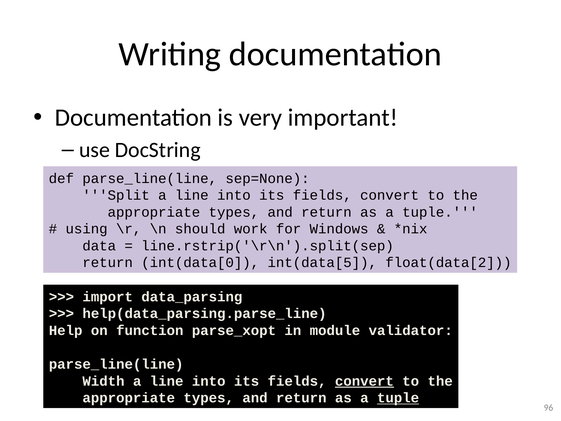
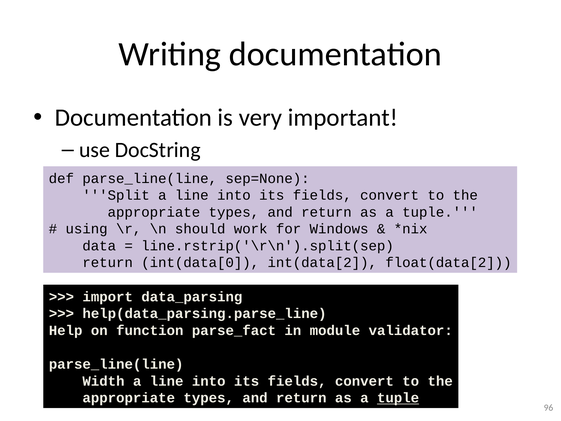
int(data[5: int(data[5 -> int(data[2 (322, 262)
parse_xopt: parse_xopt -> parse_fact (234, 330)
convert underline: present -> none (364, 381)
